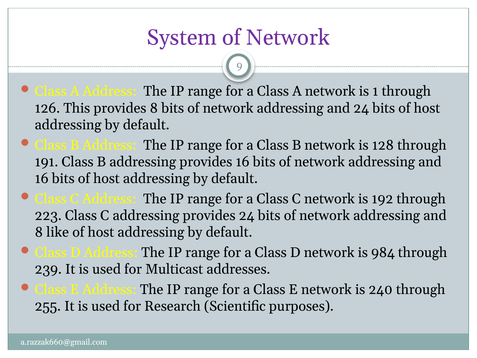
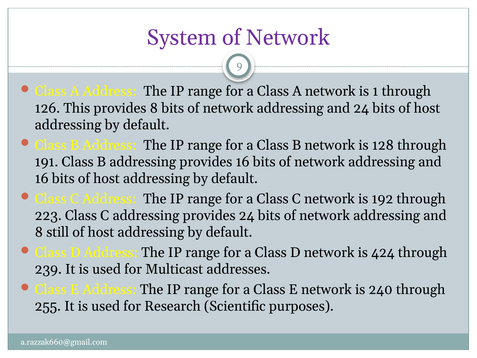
like: like -> still (58, 232)
984: 984 -> 424 (383, 252)
